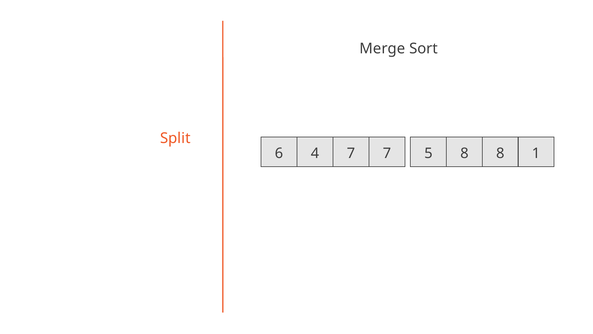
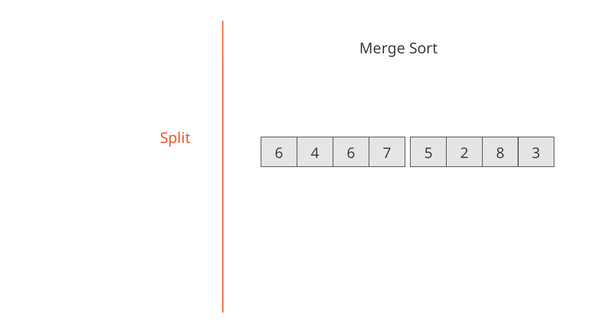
4 7: 7 -> 6 (351, 153)
5 8: 8 -> 2 (464, 153)
1: 1 -> 3 (536, 153)
